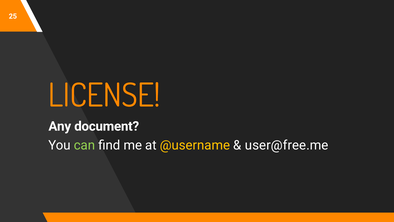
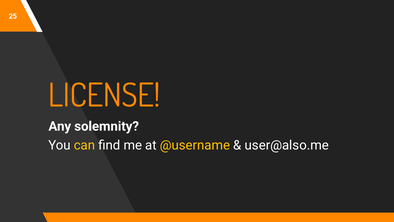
document: document -> solemnity (107, 126)
can colour: light green -> yellow (84, 145)
user@free.me: user@free.me -> user@also.me (287, 145)
